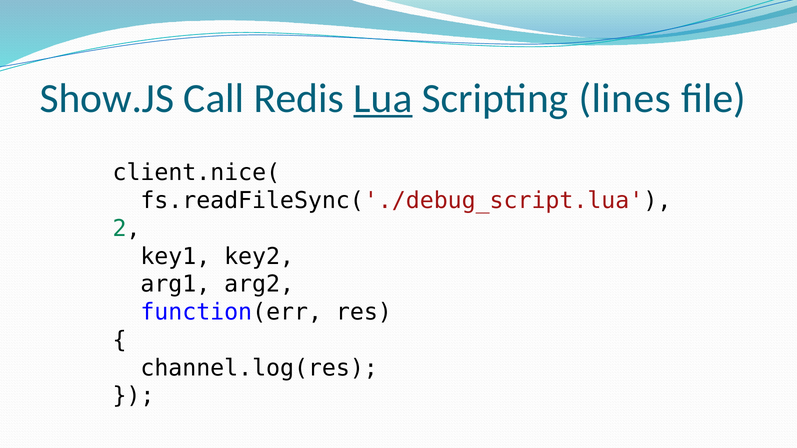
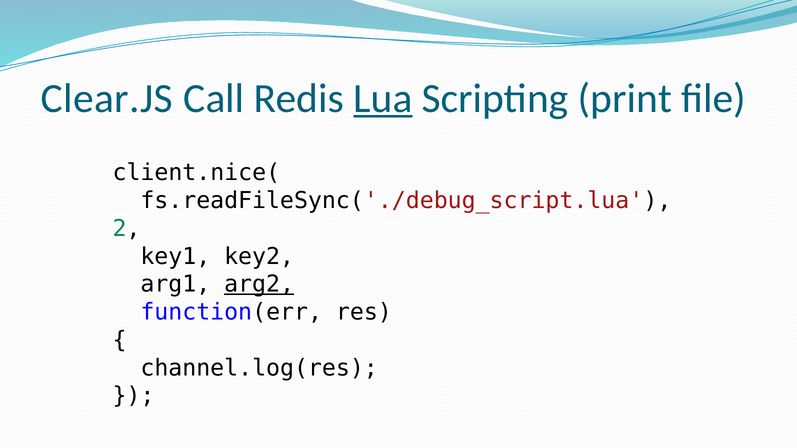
Show.JS: Show.JS -> Clear.JS (107, 99)
lines: lines -> print (625, 99)
arg2 underline: none -> present (259, 284)
